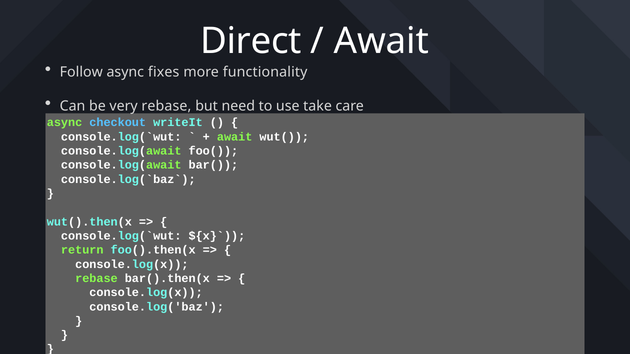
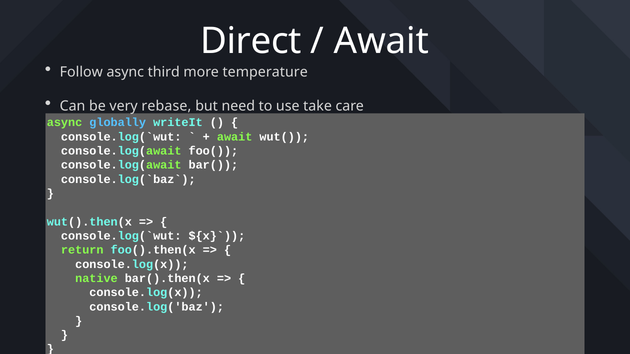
fixes: fixes -> third (164, 72)
functionality: functionality -> temperature (265, 72)
checkout: checkout -> globally (118, 123)
rebase: rebase -> native (96, 279)
